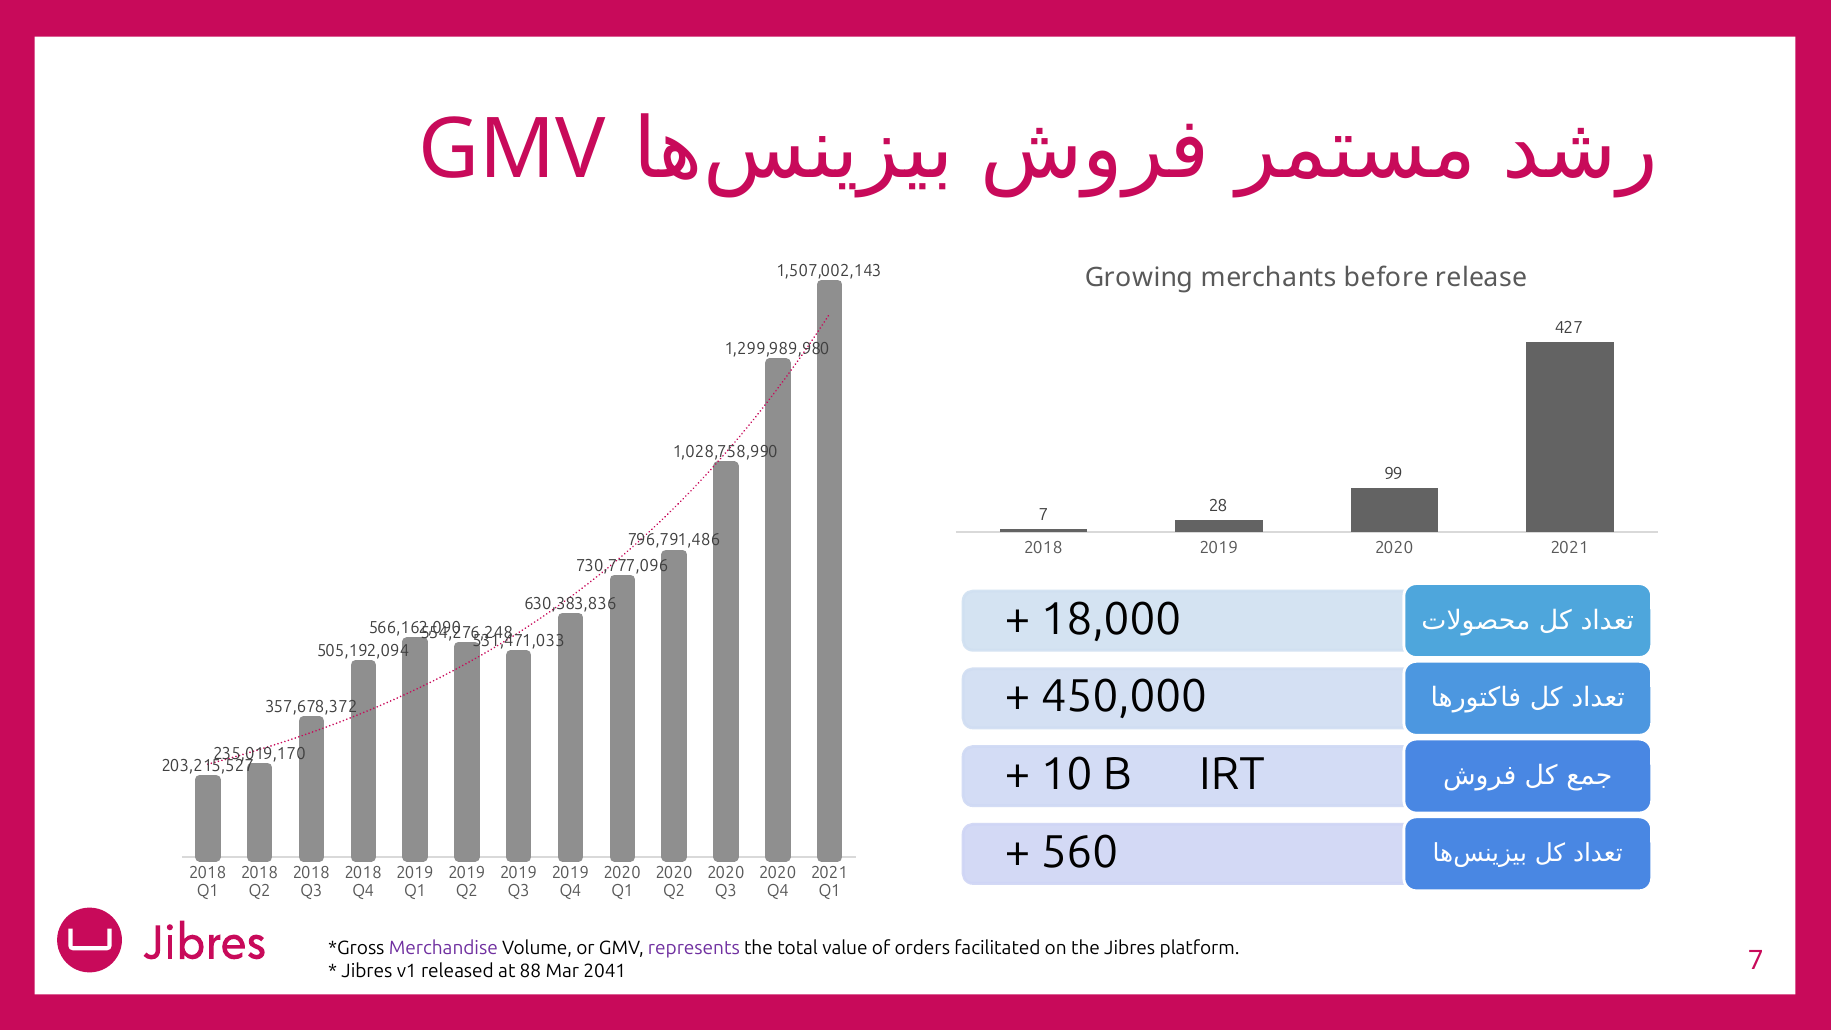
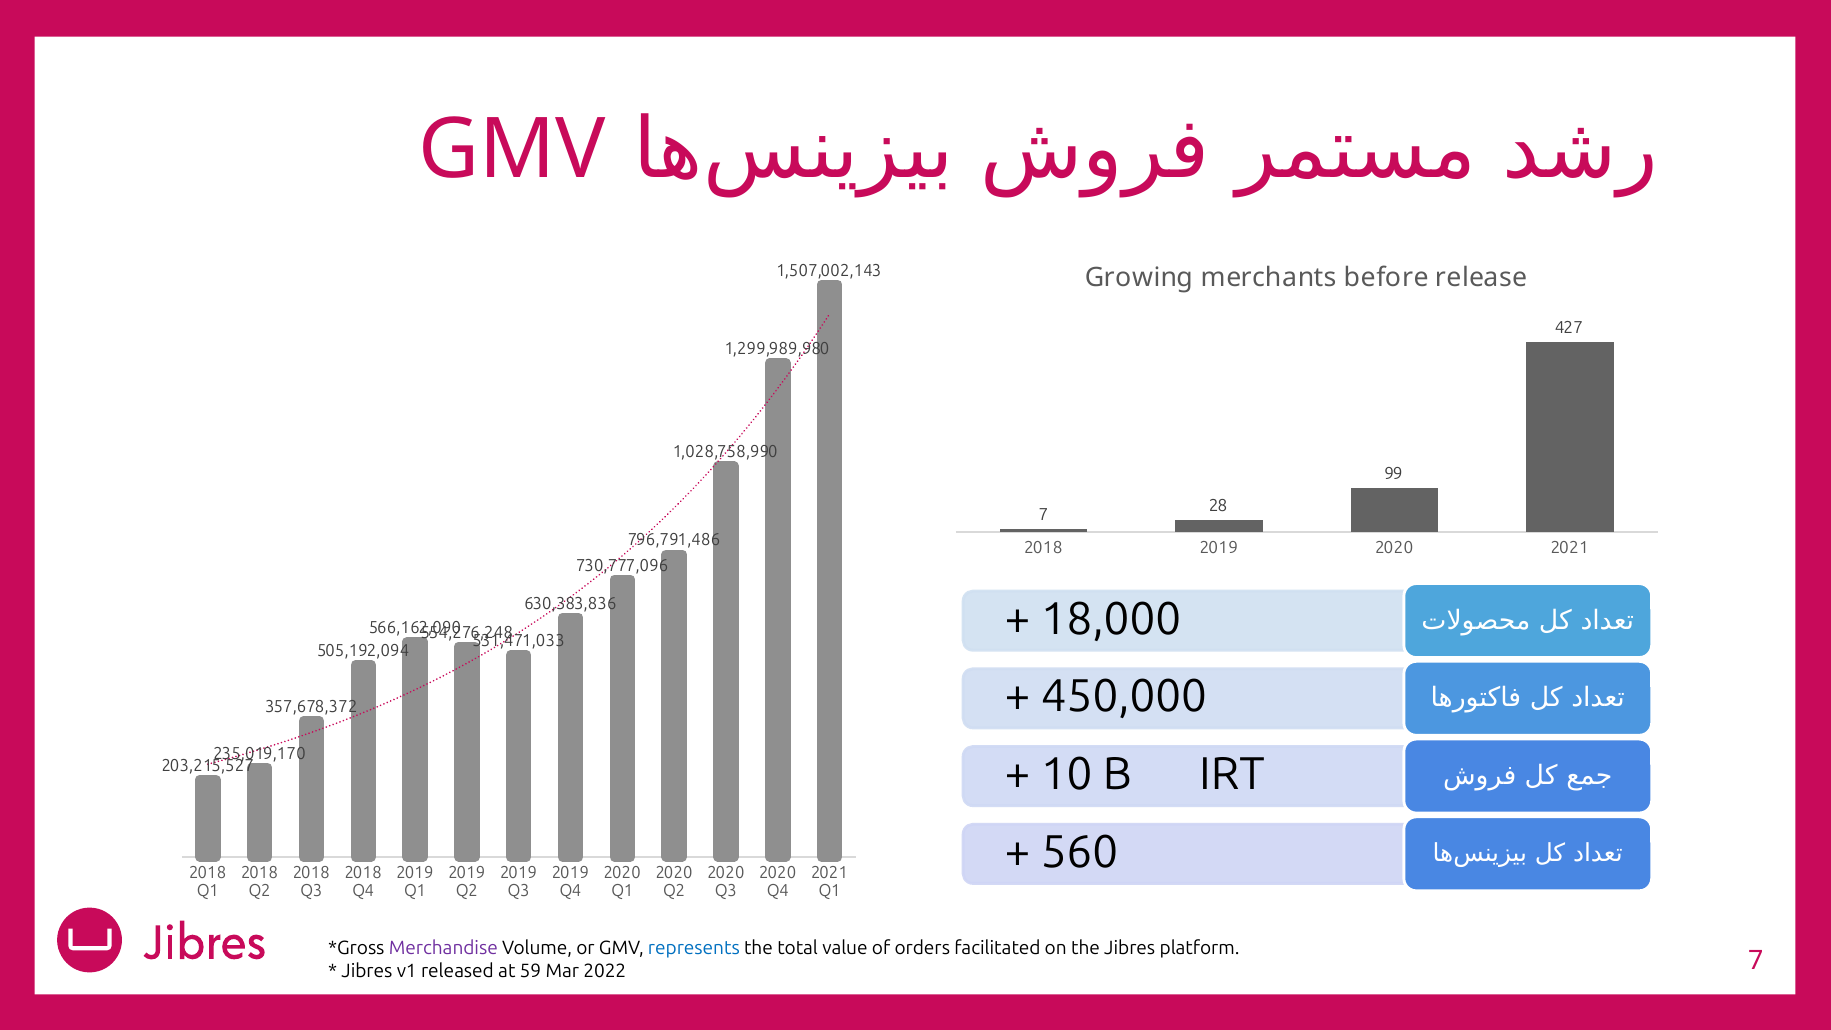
represents colour: purple -> blue (694, 948)
88: 88 -> 59 (530, 971)
2041: 2041 -> 2022 (605, 971)
